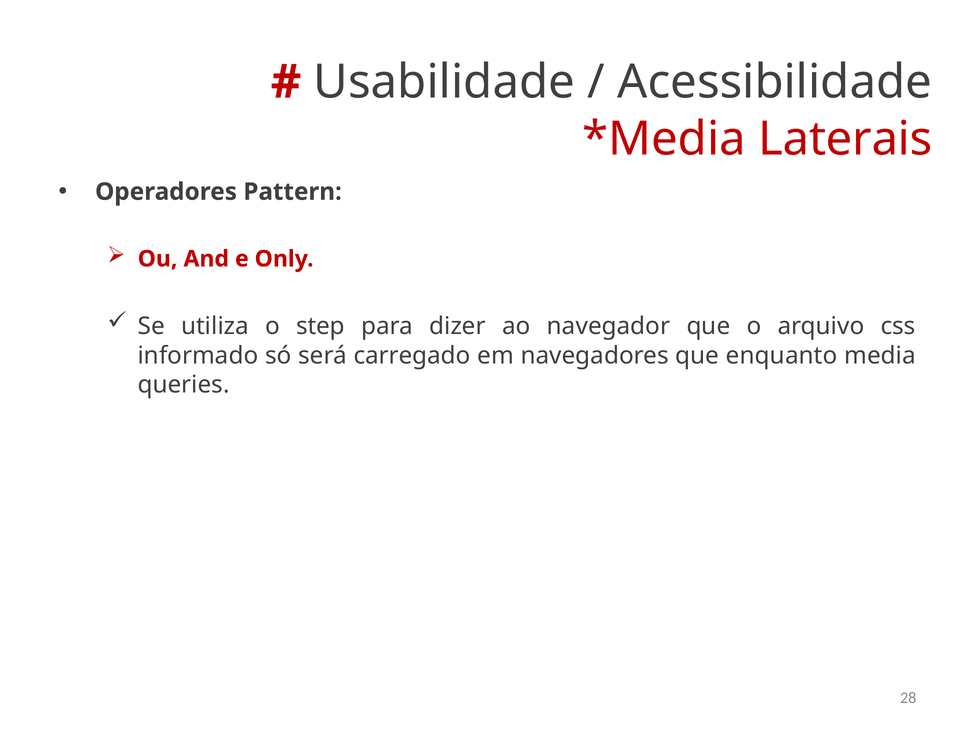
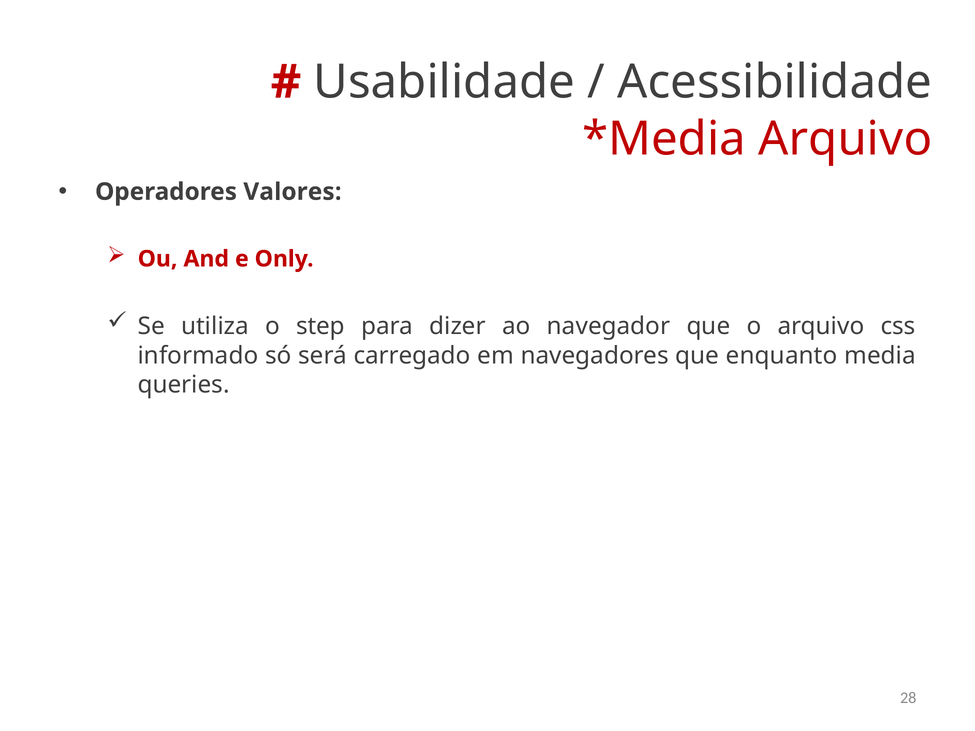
Laterais: Laterais -> Arquivo (845, 139)
Pattern: Pattern -> Valores (292, 192)
